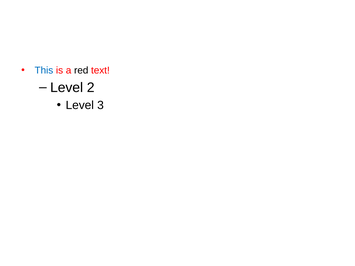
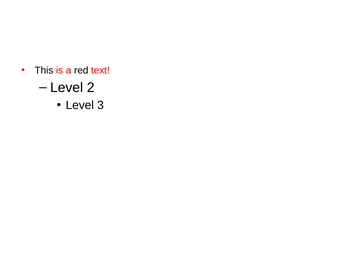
This colour: blue -> black (44, 71)
